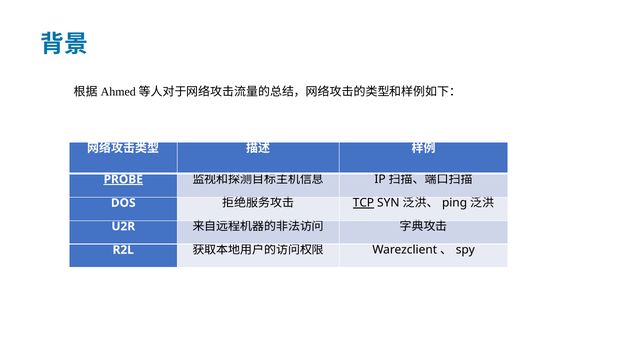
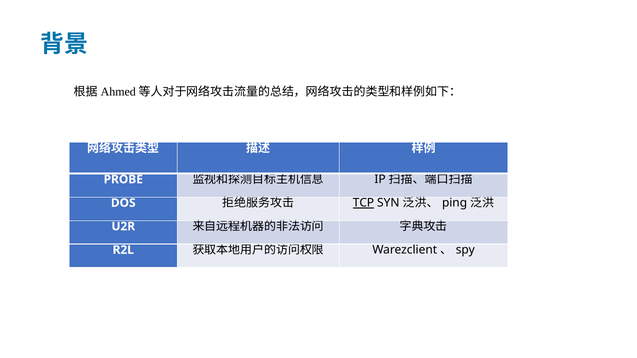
PROBE underline: present -> none (123, 180)
